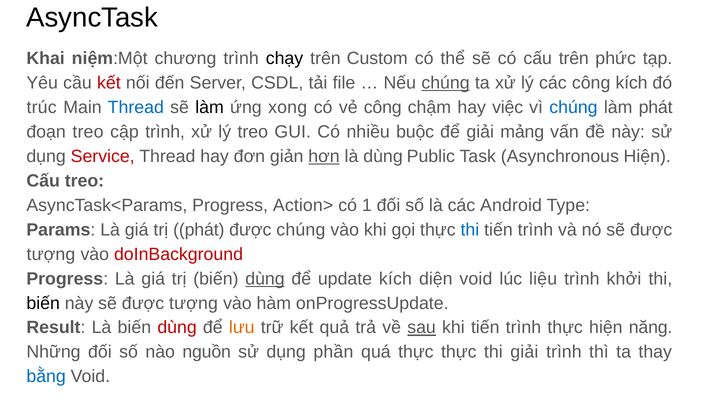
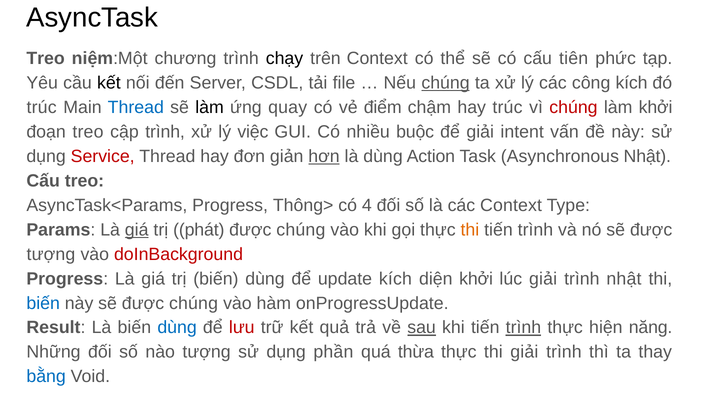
Khai: Khai -> Treo (46, 59)
trên Custom: Custom -> Context (377, 59)
cấu trên: trên -> tiên (574, 59)
kết colour: red -> black (109, 83)
xong: xong -> quay (288, 107)
vẻ công: công -> điểm (383, 107)
hay việc: việc -> trúc (507, 107)
chúng colour: blue -> red (573, 107)
làm phát: phát -> khởi (656, 107)
lý treo: treo -> việc (253, 132)
mảng: mảng -> intent (522, 132)
Public: Public -> Action (431, 156)
Asynchronous Hiện: Hiện -> Nhật (647, 156)
Action>: Action> -> Thông> (303, 205)
1: 1 -> 4 (367, 205)
các Android: Android -> Context (511, 205)
giá underline: none -> present (137, 230)
thi colour: blue -> orange (470, 230)
dùng underline: present -> none (265, 279)
diện void: void -> khởi (476, 279)
lúc liệu: liệu -> giải (543, 279)
trình khởi: khởi -> nhật (624, 279)
biến colour: black -> blue (43, 303)
này sẽ được tượng: tượng -> chúng (194, 303)
dùng colour: red -> blue (177, 327)
lưu colour: orange -> red (242, 327)
trình underline: none -> present (523, 327)
nào nguồn: nguồn -> tượng (207, 352)
quá thực: thực -> thừa (416, 352)
